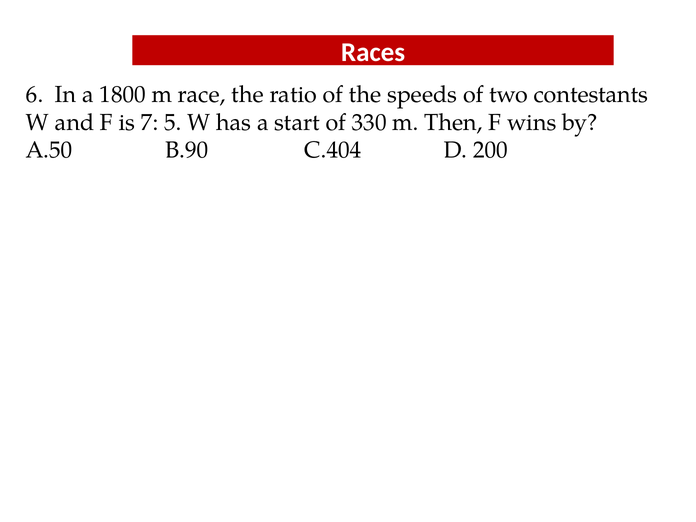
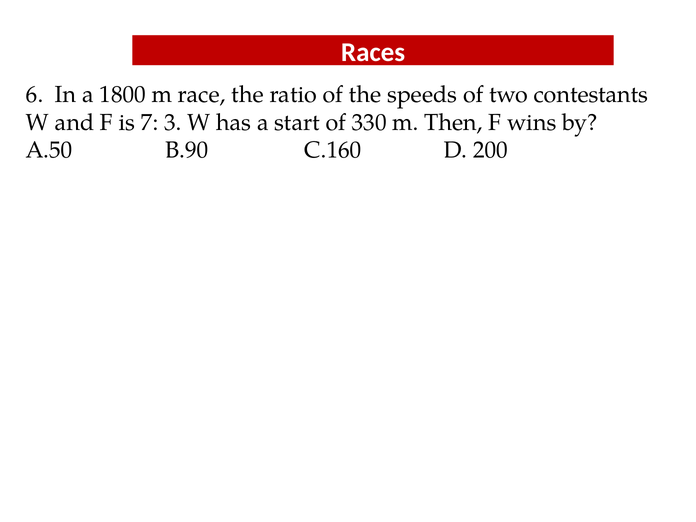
5: 5 -> 3 (173, 122)
C.404: C.404 -> C.160 (333, 150)
